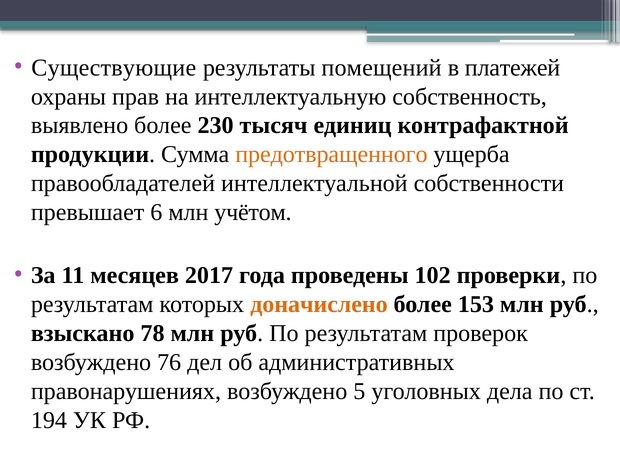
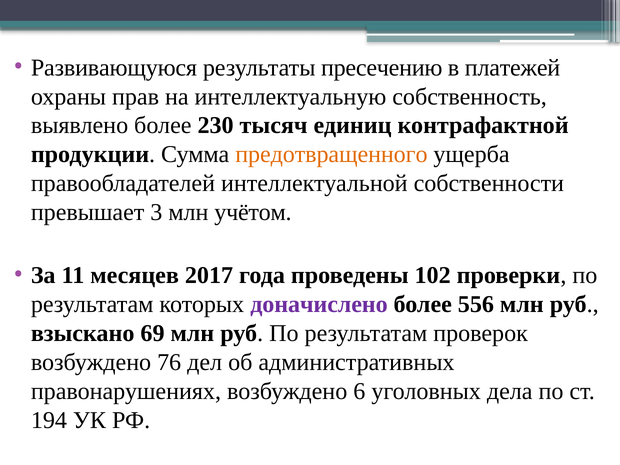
Существующие: Существующие -> Развивающуюся (114, 68)
помещений: помещений -> пресечению (382, 68)
6: 6 -> 3 (156, 212)
доначислено colour: orange -> purple (319, 304)
153: 153 -> 556 (476, 304)
78: 78 -> 69 (153, 333)
5: 5 -> 6 (359, 391)
